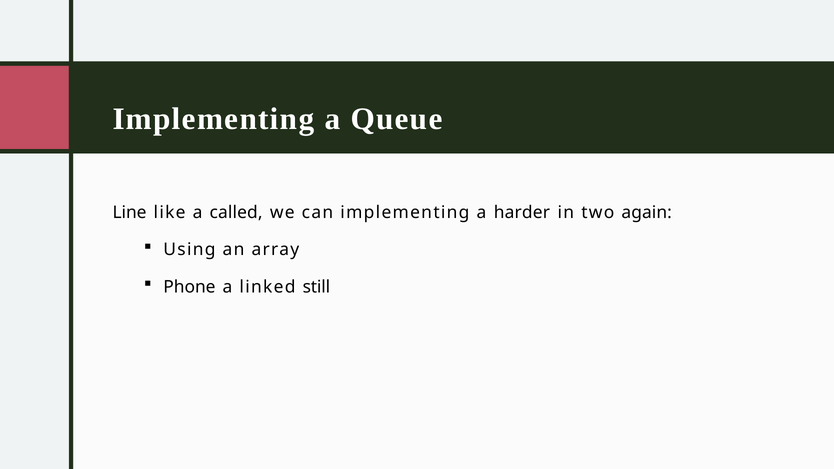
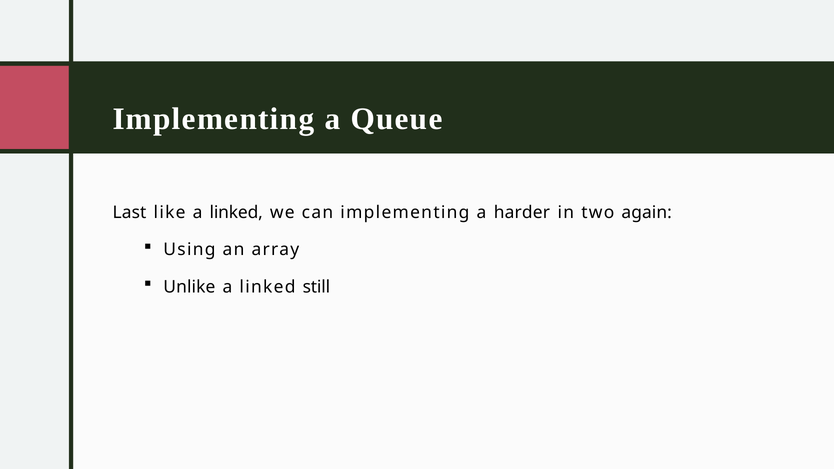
Line: Line -> Last (129, 212)
like a called: called -> linked (236, 212)
Phone: Phone -> Unlike (189, 287)
